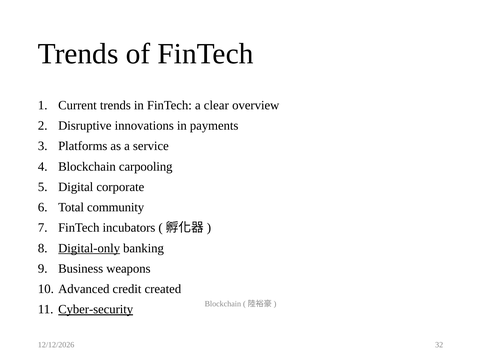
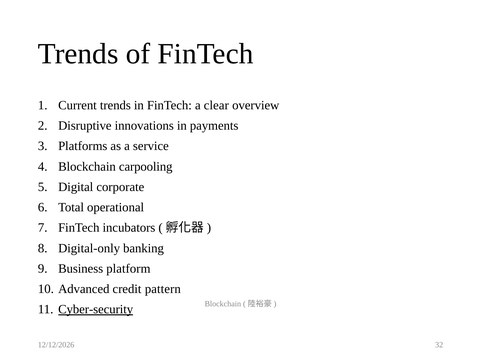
community: community -> operational (116, 207)
Digital-only underline: present -> none (89, 248)
weapons: weapons -> platform (128, 268)
created: created -> pattern (163, 289)
